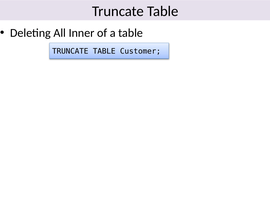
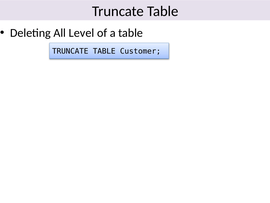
Inner: Inner -> Level (81, 33)
